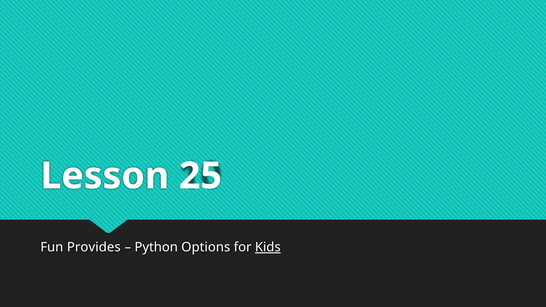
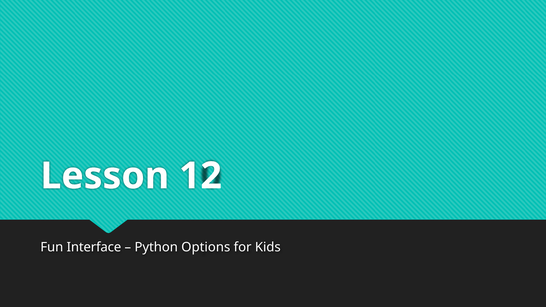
25: 25 -> 12 (200, 176)
Provides: Provides -> Interface (94, 247)
Kids underline: present -> none (268, 247)
